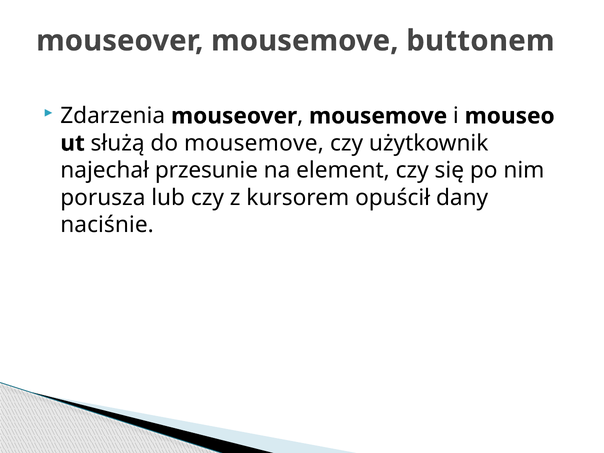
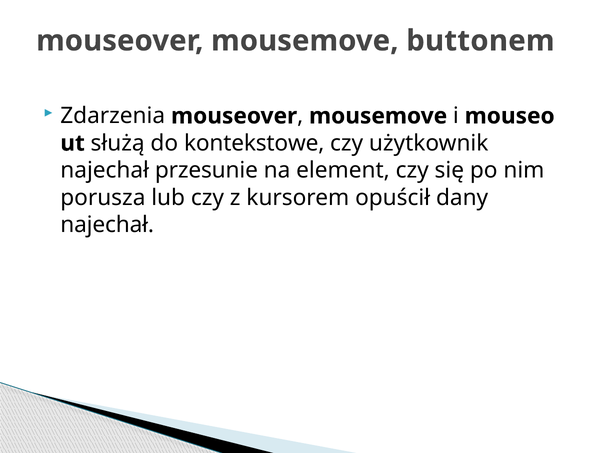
do mousemove: mousemove -> kontekstowe (254, 143)
naciśnie: naciśnie -> najechał (107, 225)
